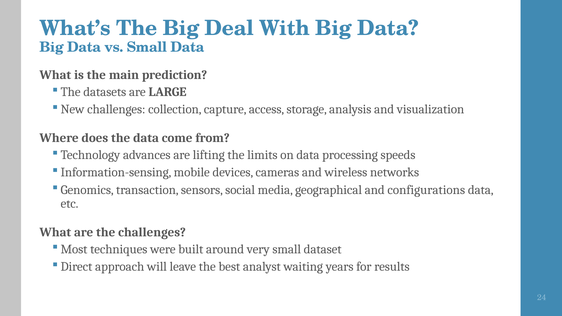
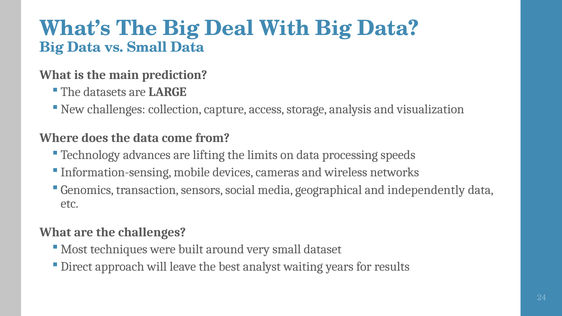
configurations: configurations -> independently (426, 190)
